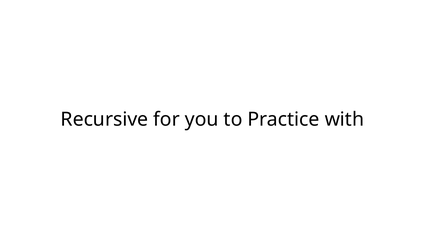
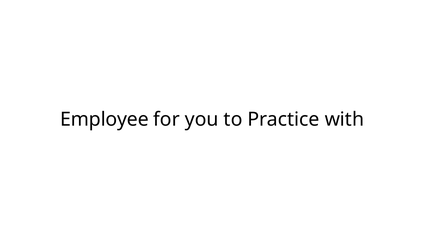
Recursive: Recursive -> Employee (104, 119)
